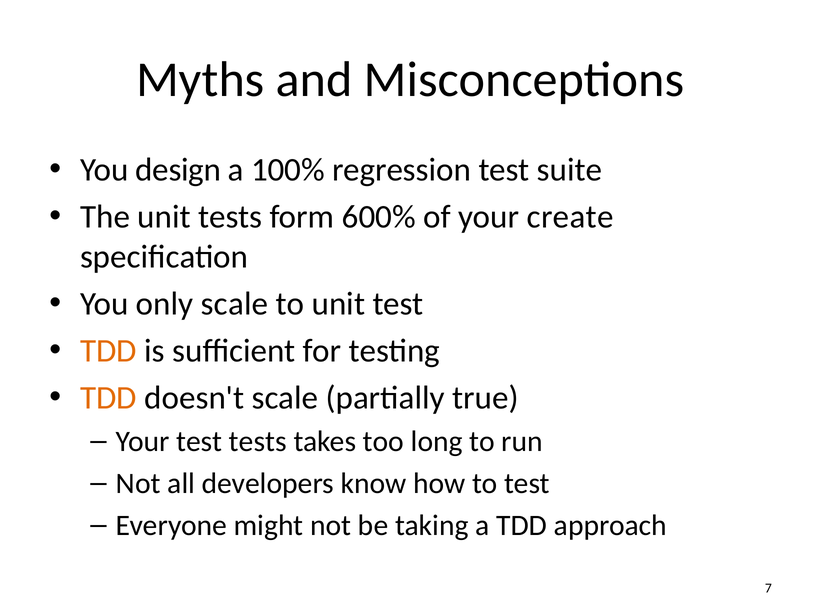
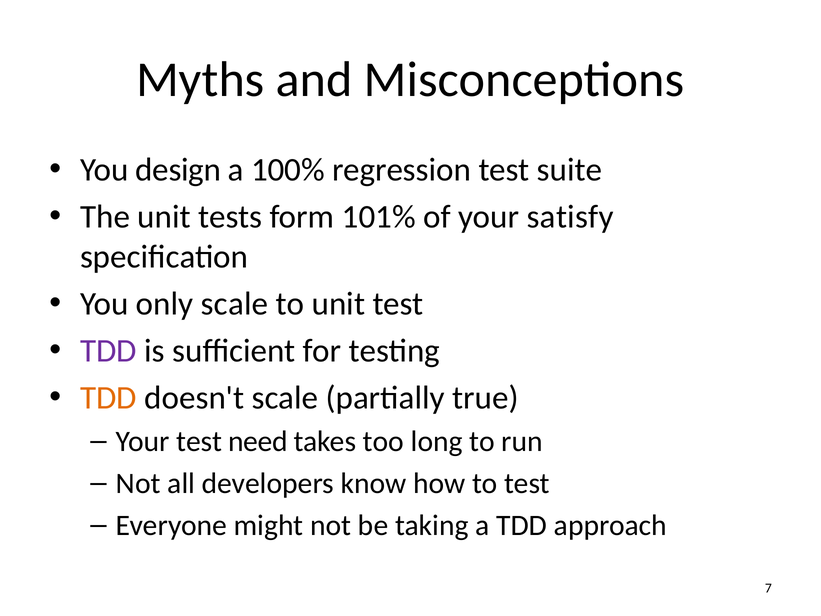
600%: 600% -> 101% (379, 217)
create: create -> satisfy (570, 217)
TDD colour: orange -> purple (108, 351)
test tests: tests -> need (258, 441)
